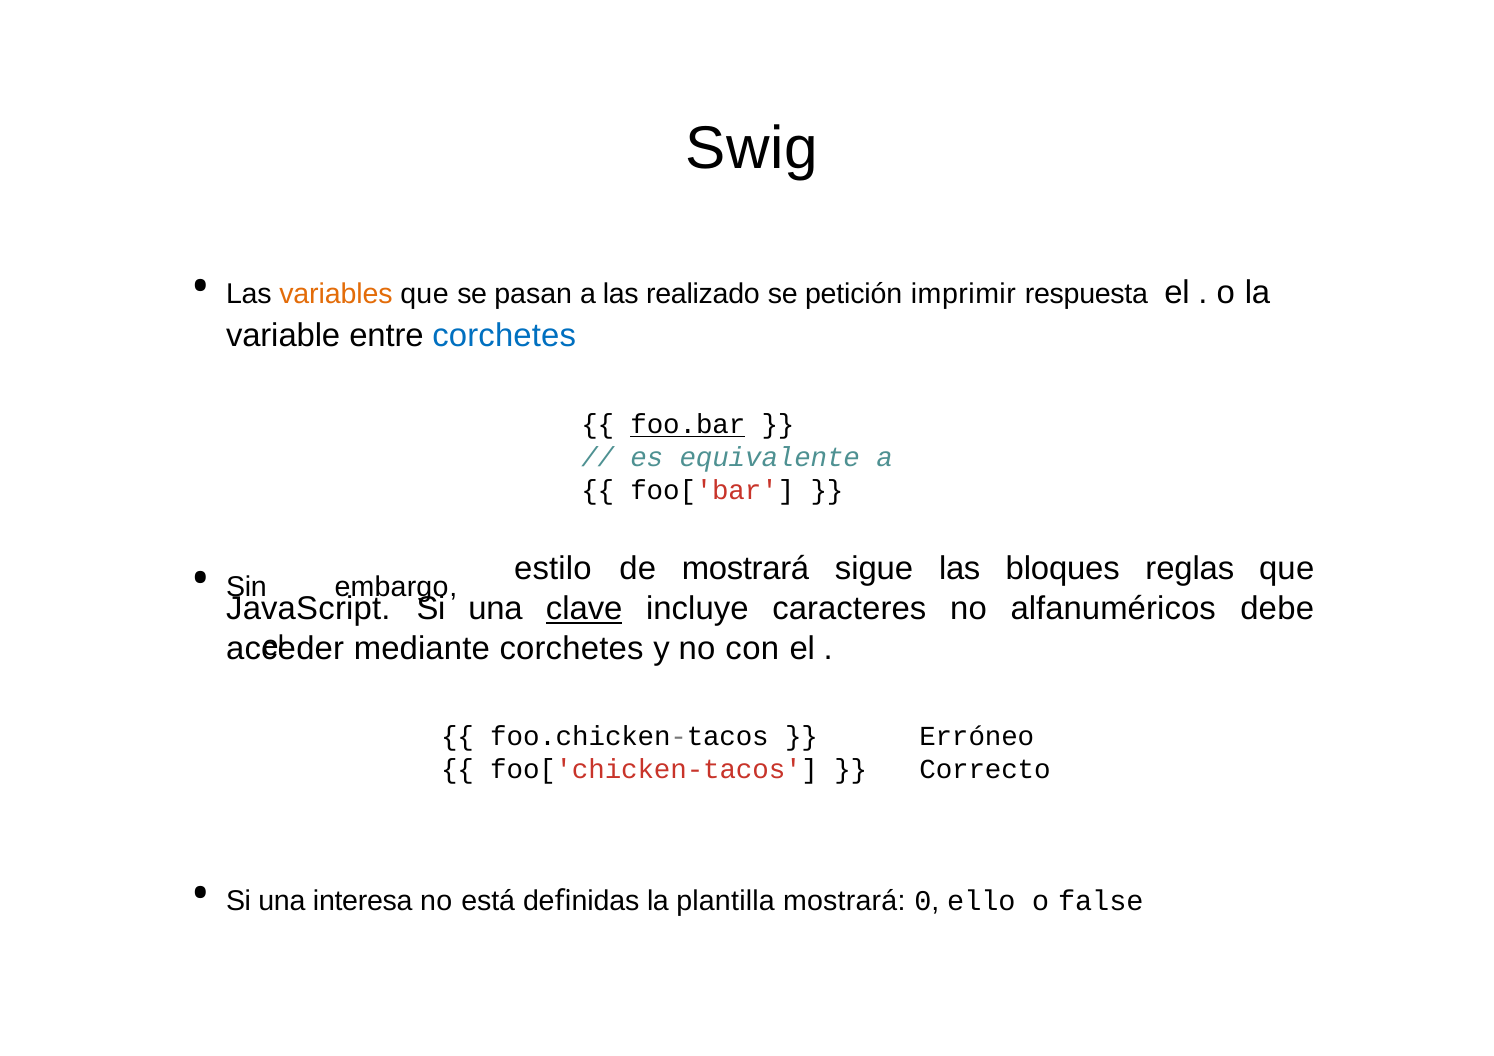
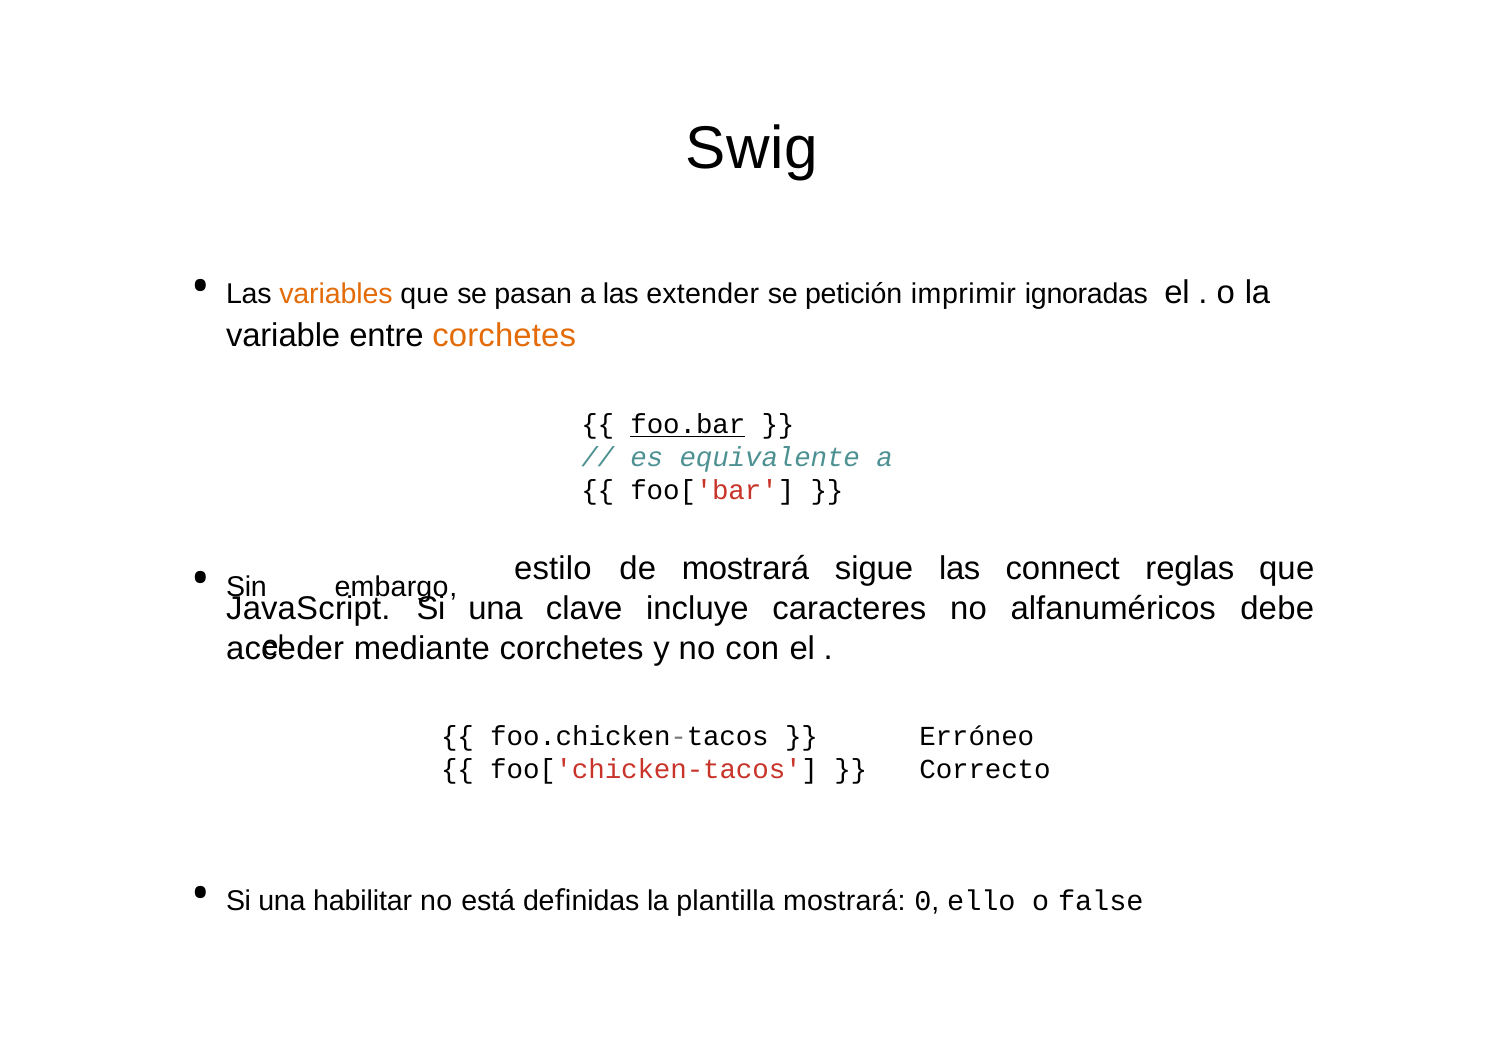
realizado: realizado -> extender (703, 294)
respuesta: respuesta -> ignoradas (1086, 294)
corchetes colour: blue -> orange (504, 336)
bloques: bloques -> connect (1063, 569)
clave underline: present -> none (584, 608)
interesa: interesa -> habilitar (363, 901)
